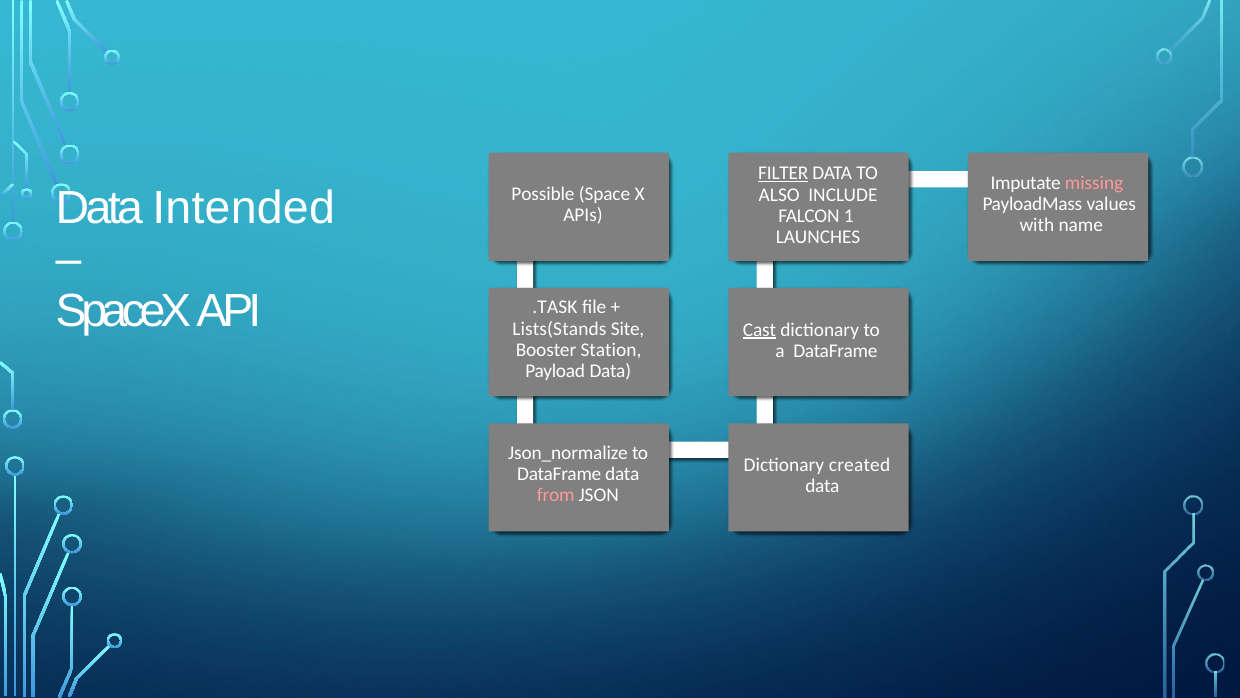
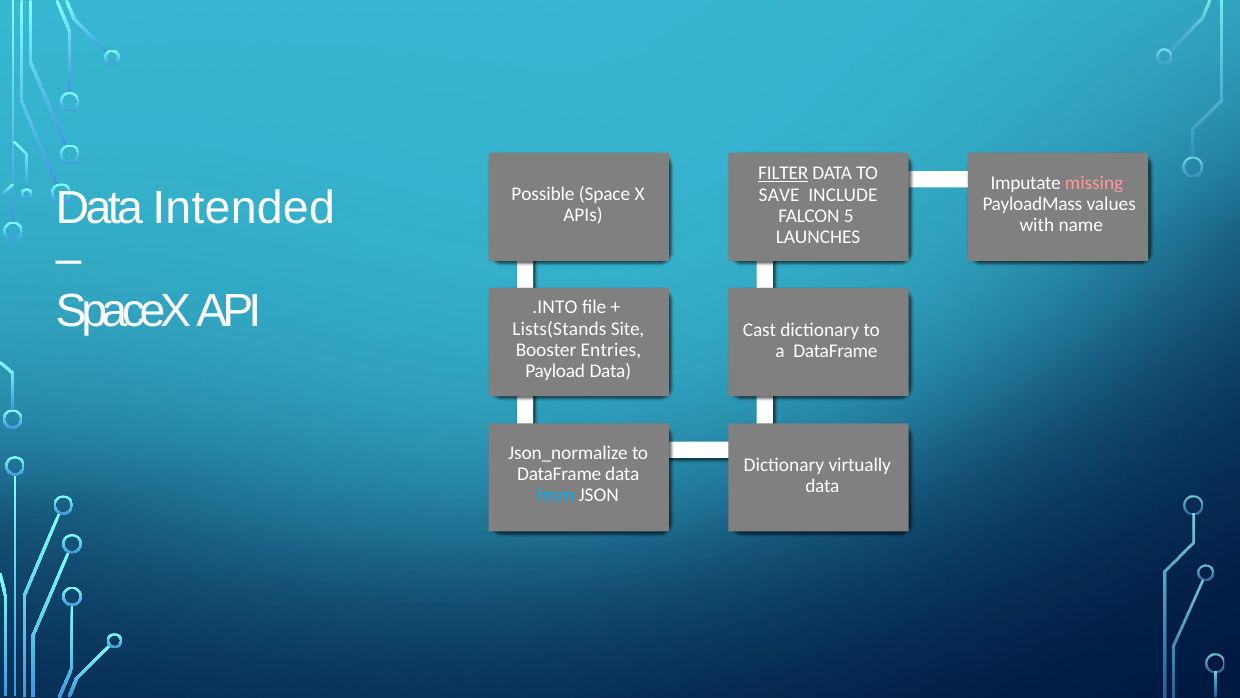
ALSO: ALSO -> SAVE (779, 195)
1: 1 -> 5 (849, 216)
.TASK: .TASK -> .INTO (555, 307)
Cast underline: present -> none (760, 329)
Station: Station -> Entries (611, 350)
created: created -> virtually (860, 465)
from colour: pink -> light blue (556, 495)
